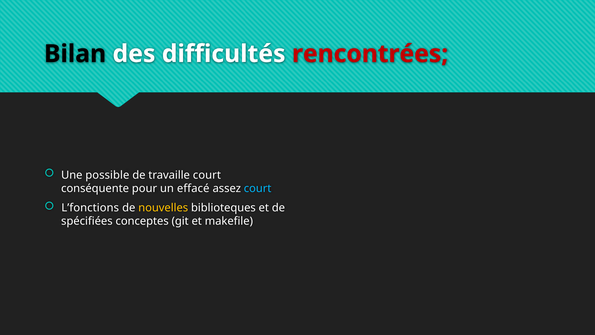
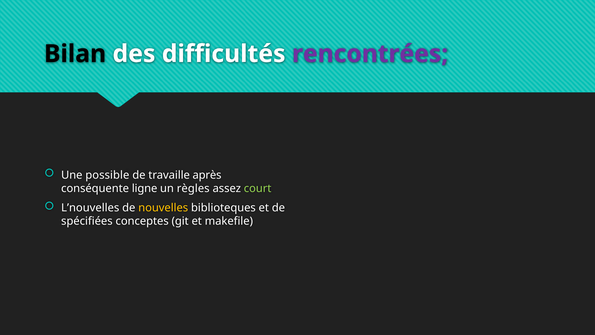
rencontrées colour: red -> purple (370, 54)
travaille court: court -> après (207, 175)
pour: pour -> ligne (145, 188)
effacé: effacé -> règles (193, 188)
court colour: light blue -> light green (258, 188)
L’fonctions: L’fonctions -> L’nouvelles (90, 208)
